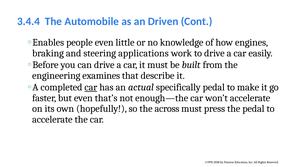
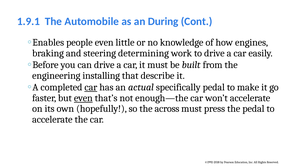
3.4.4: 3.4.4 -> 1.9.1 (28, 21)
Driven: Driven -> During (163, 21)
applications: applications -> determining (143, 53)
examines: examines -> installing (101, 76)
even underline: none -> present (83, 98)
